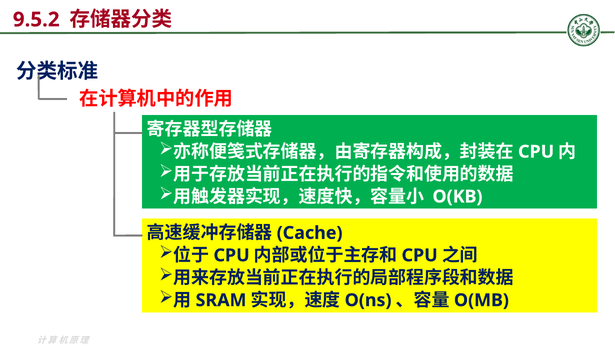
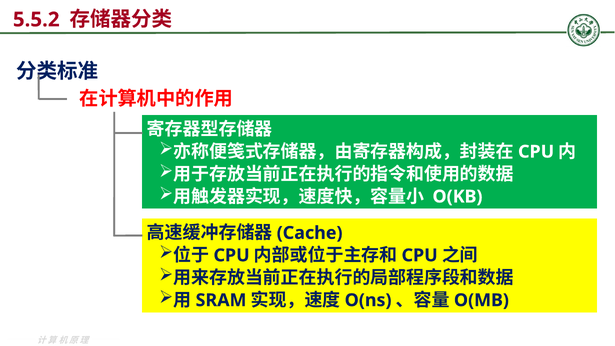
9.5.2: 9.5.2 -> 5.5.2 (36, 20)
